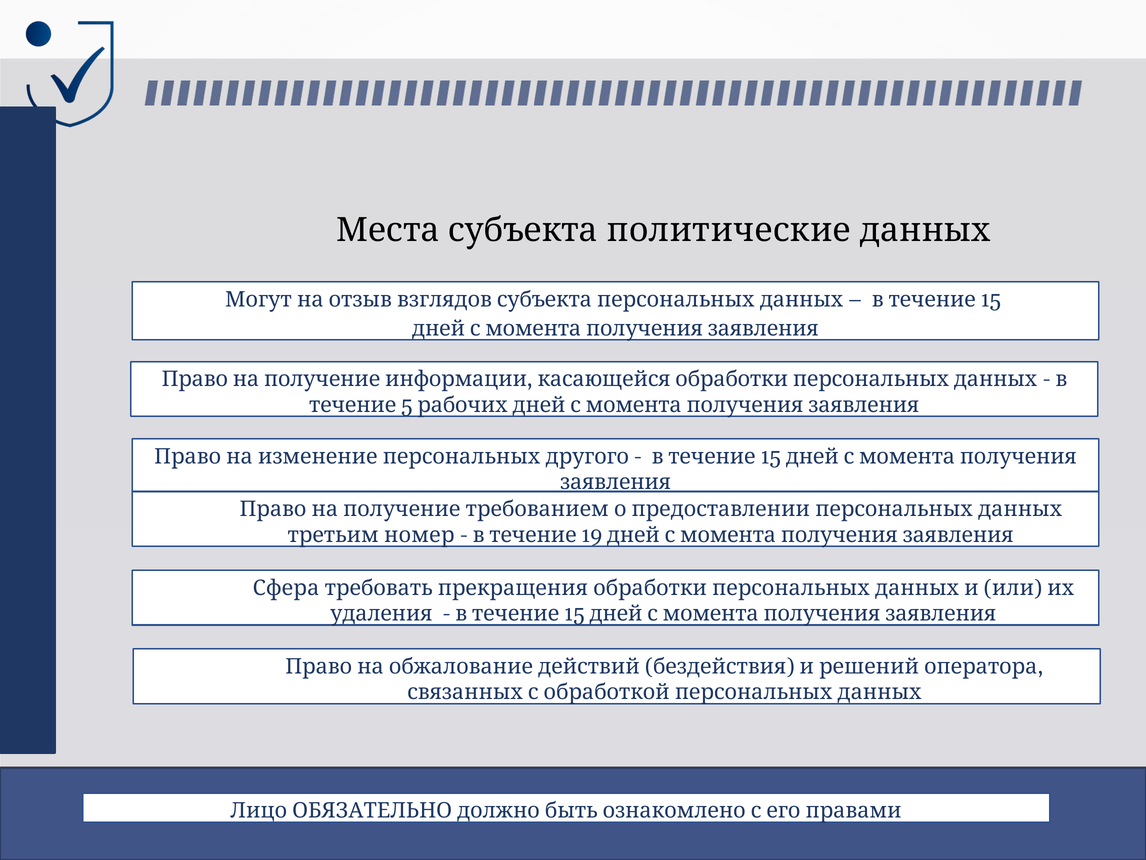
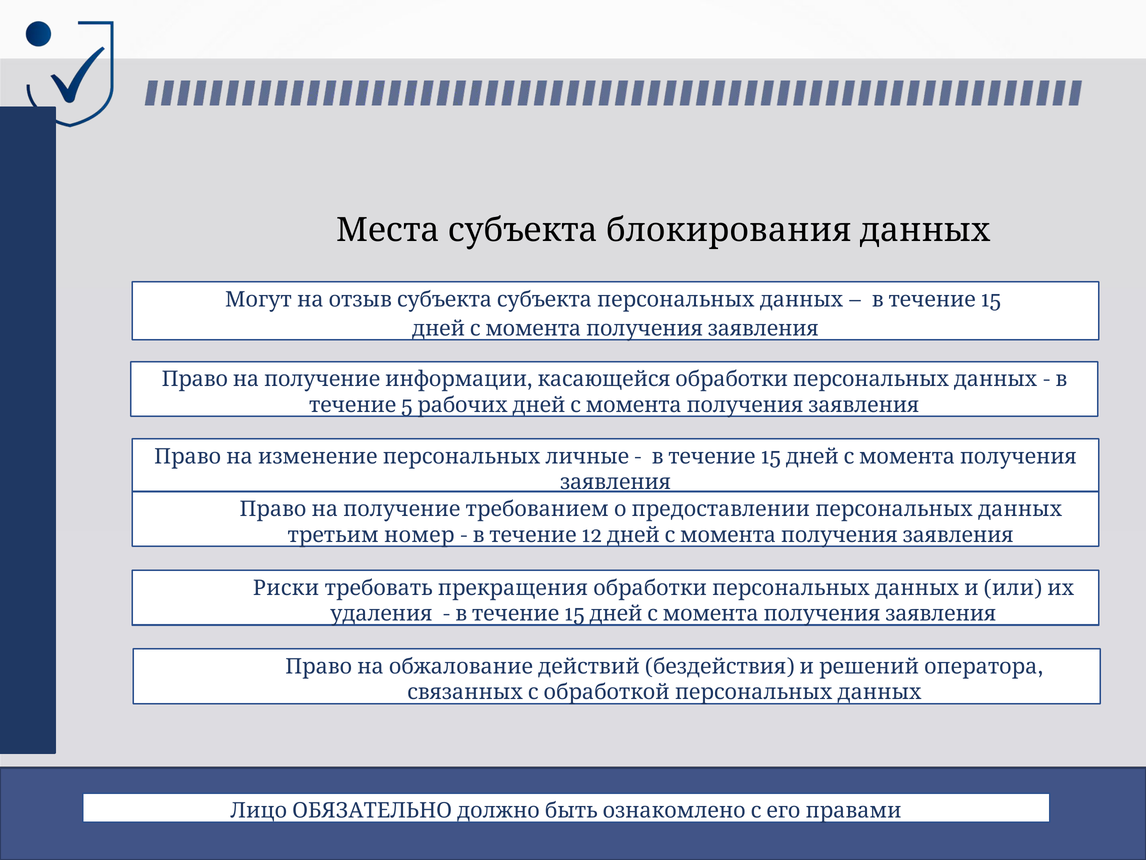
политические: политические -> блокирования (729, 230)
отзыв взглядов: взглядов -> субъекта (445, 299)
другого: другого -> личные (587, 456)
19: 19 -> 12 (592, 535)
Сфера: Сфера -> Риски (286, 588)
